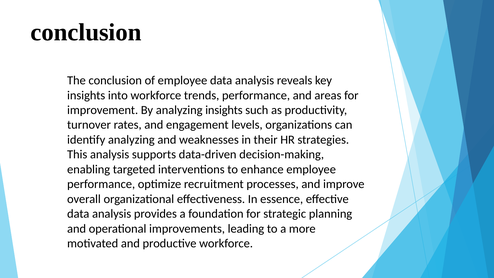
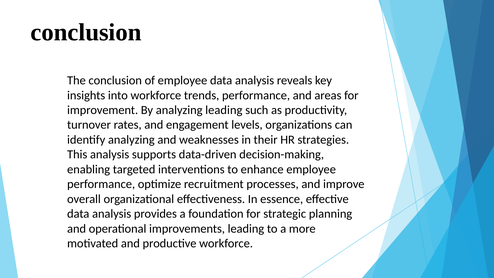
analyzing insights: insights -> leading (224, 110)
